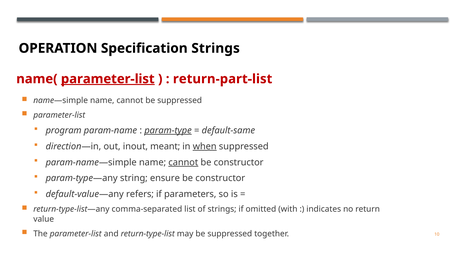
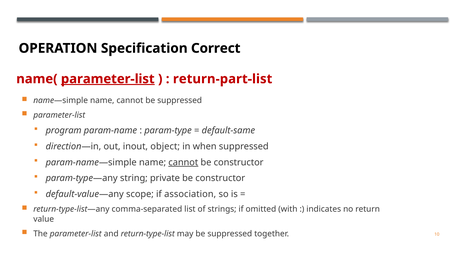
Specification Strings: Strings -> Correct (216, 48)
param-type underline: present -> none (168, 130)
meant: meant -> object (165, 146)
when underline: present -> none (205, 146)
ensure: ensure -> private (165, 178)
refers: refers -> scope (140, 194)
parameters: parameters -> association (190, 194)
